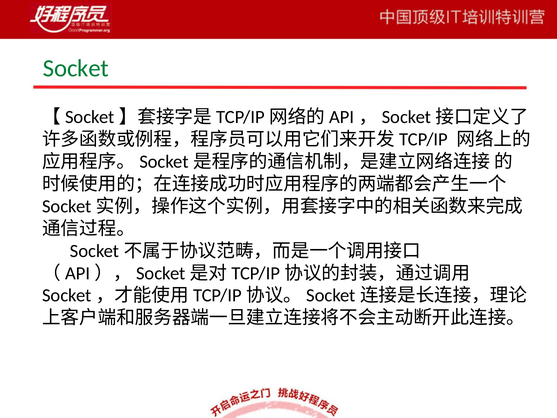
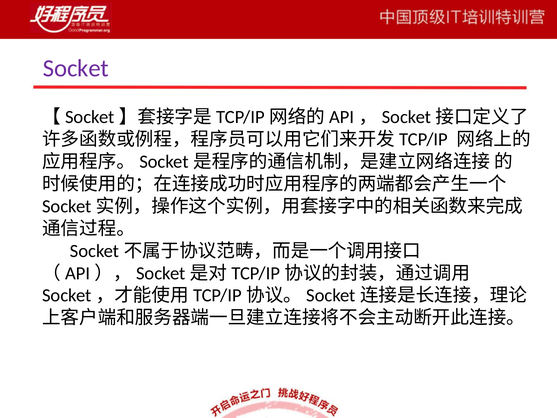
Socket colour: green -> purple (76, 68)
